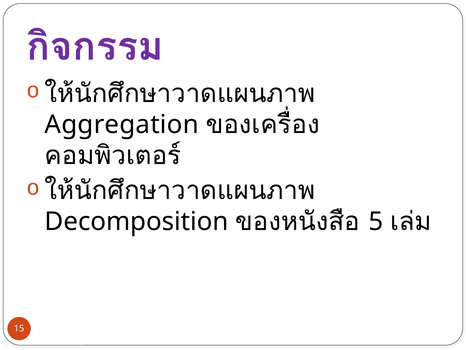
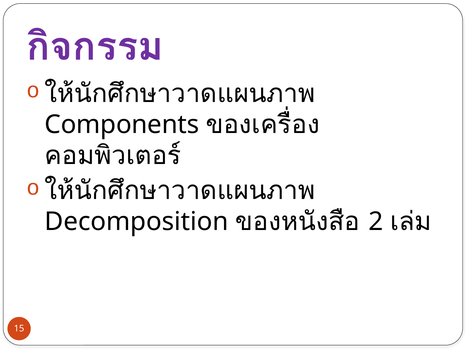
Aggregation: Aggregation -> Components (122, 124)
5: 5 -> 2 (376, 221)
